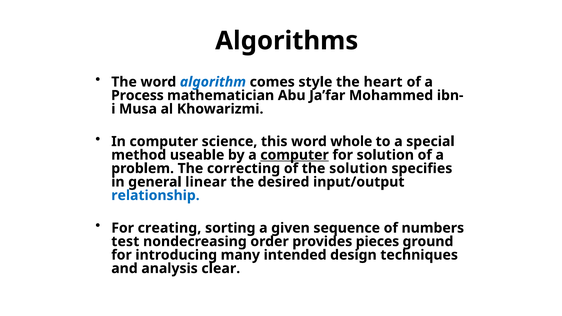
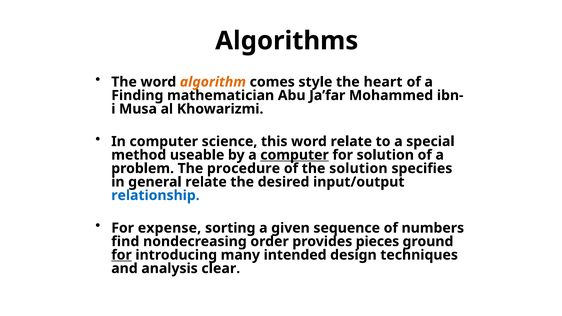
algorithm colour: blue -> orange (213, 82)
Process: Process -> Finding (137, 95)
word whole: whole -> relate (351, 142)
correcting: correcting -> procedure (244, 169)
general linear: linear -> relate (206, 182)
creating: creating -> expense (169, 228)
test: test -> find (125, 242)
for underline: none -> present (122, 255)
